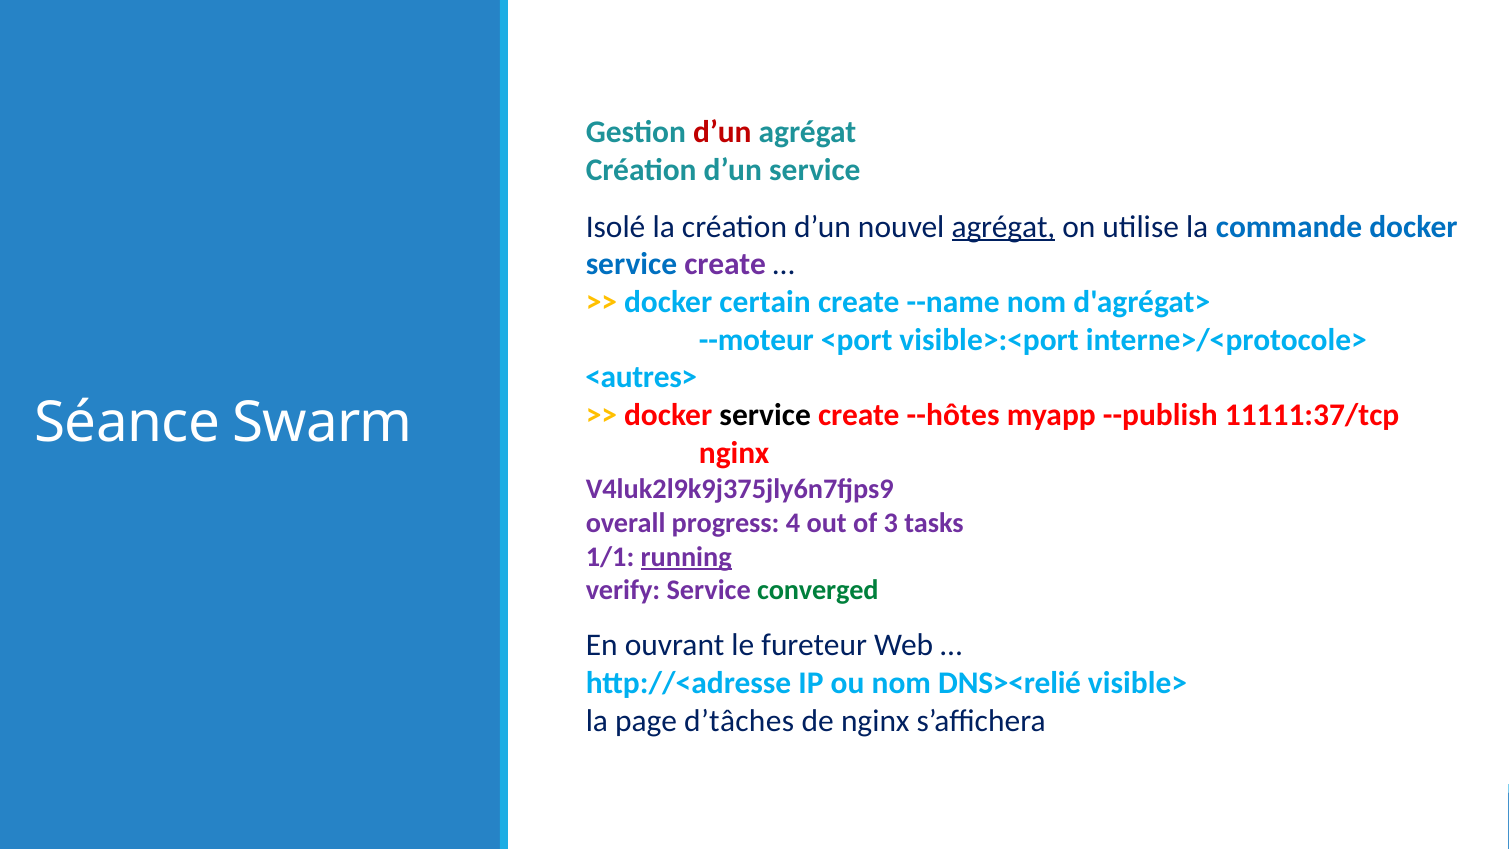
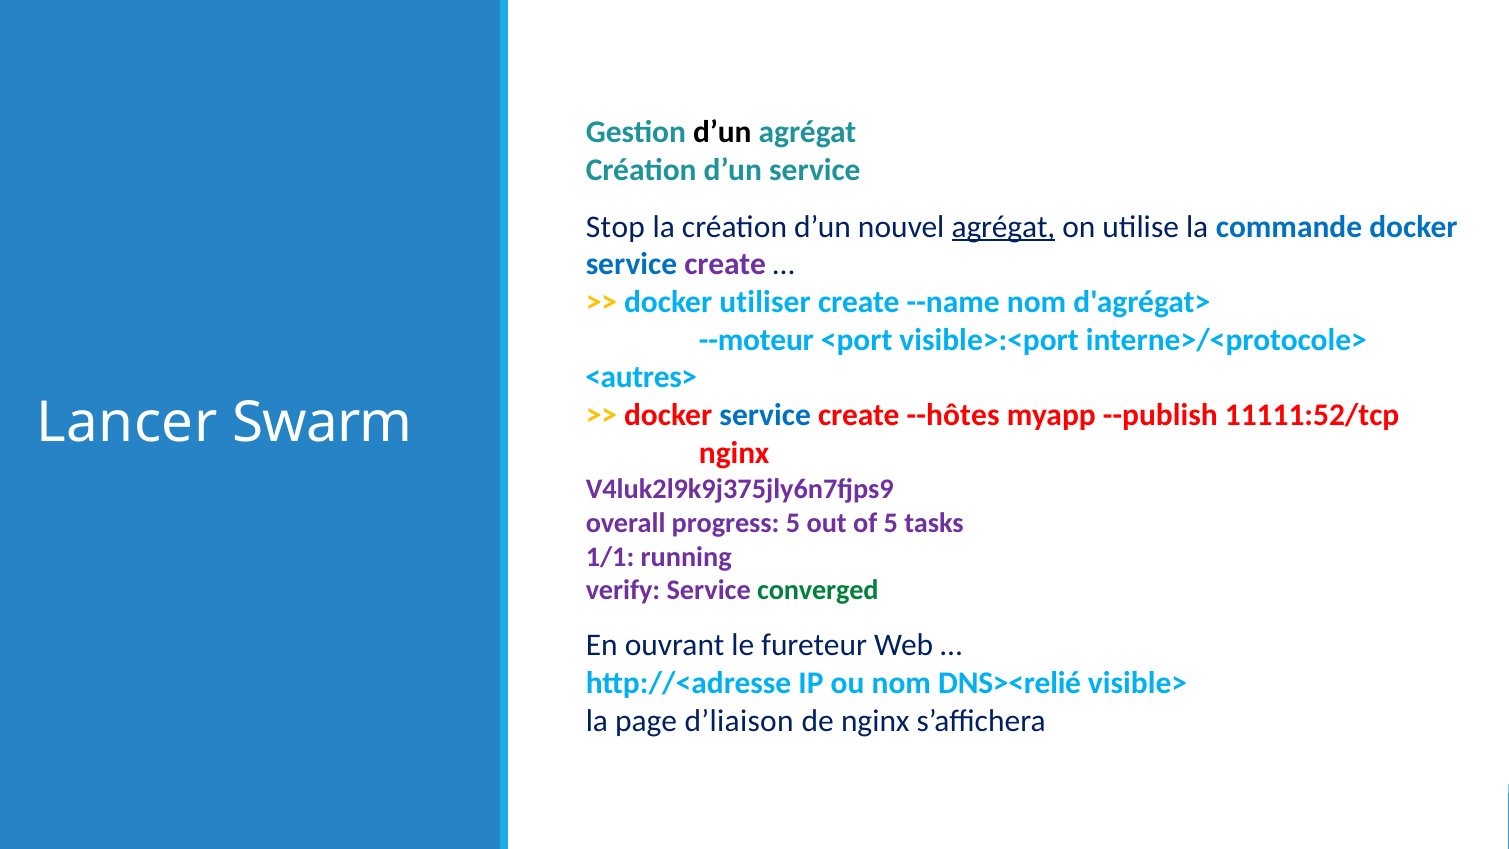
d’un colour: red -> black (722, 132)
Isolé: Isolé -> Stop (615, 227)
certain: certain -> utiliser (765, 302)
service colour: black -> blue (765, 415)
11111:37/tcp: 11111:37/tcp -> 11111:52/tcp (1312, 415)
Séance: Séance -> Lancer (127, 423)
progress 4: 4 -> 5 (793, 523)
of 3: 3 -> 5 (891, 523)
running underline: present -> none (686, 557)
d’tâches: d’tâches -> d’liaison (739, 721)
